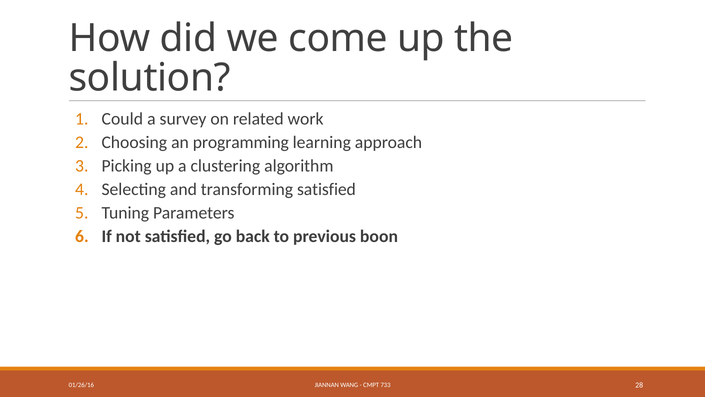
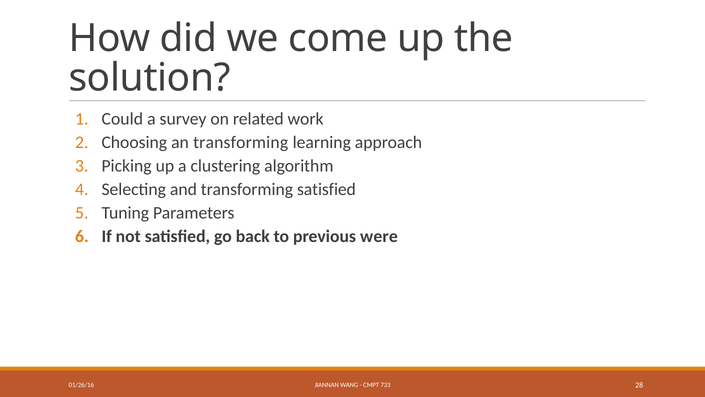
an programming: programming -> transforming (241, 142)
boon: boon -> were (379, 236)
